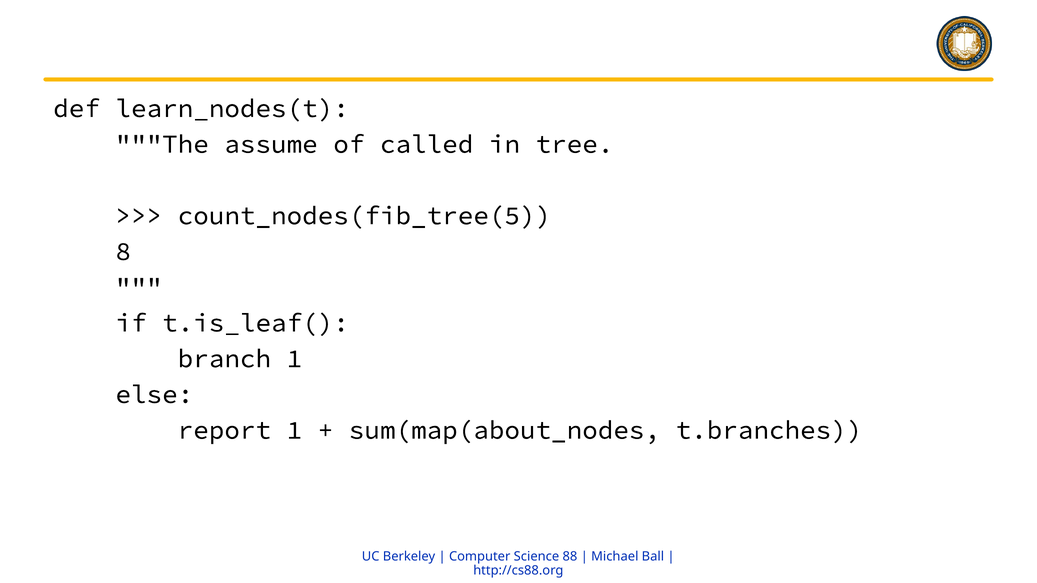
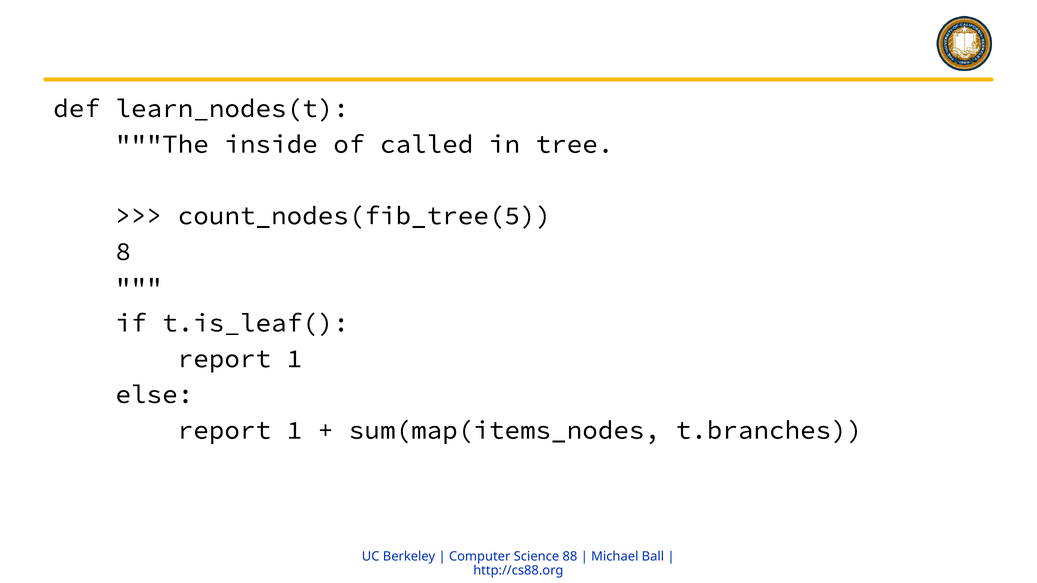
assume: assume -> inside (271, 144)
branch: branch -> report (224, 359)
sum(map(about_nodes: sum(map(about_nodes -> sum(map(items_nodes (504, 430)
